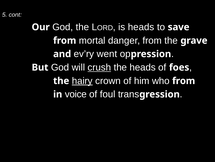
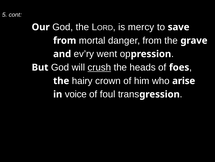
is heads: heads -> mercy (141, 27)
hairy underline: present -> none (82, 81)
who from: from -> arise (184, 81)
